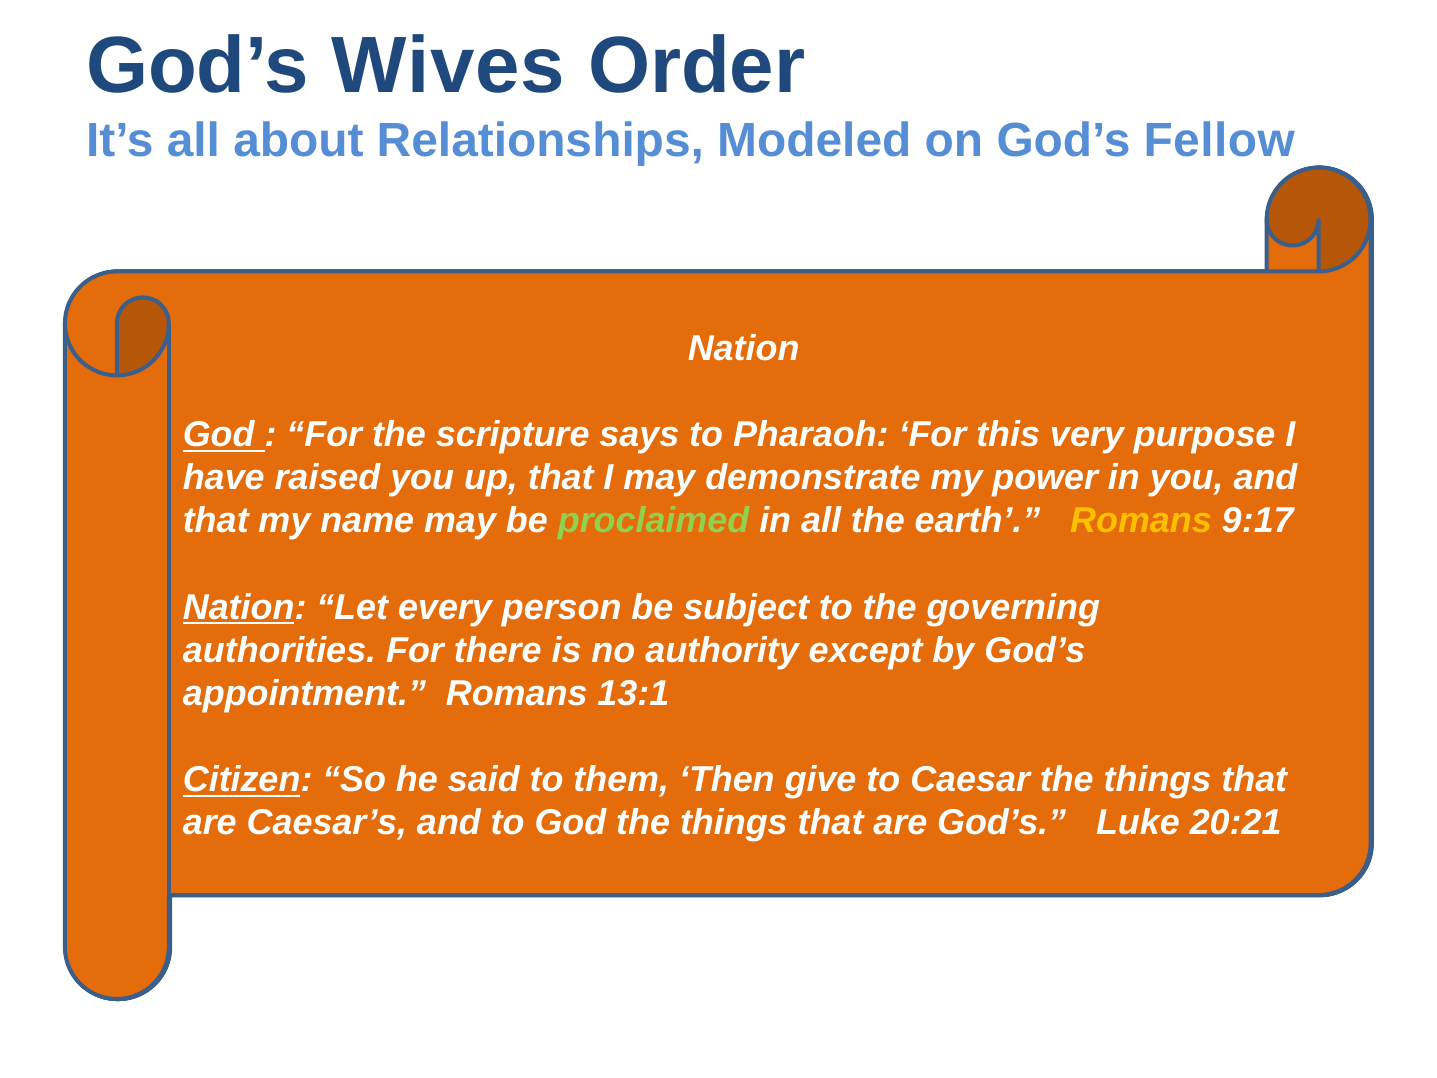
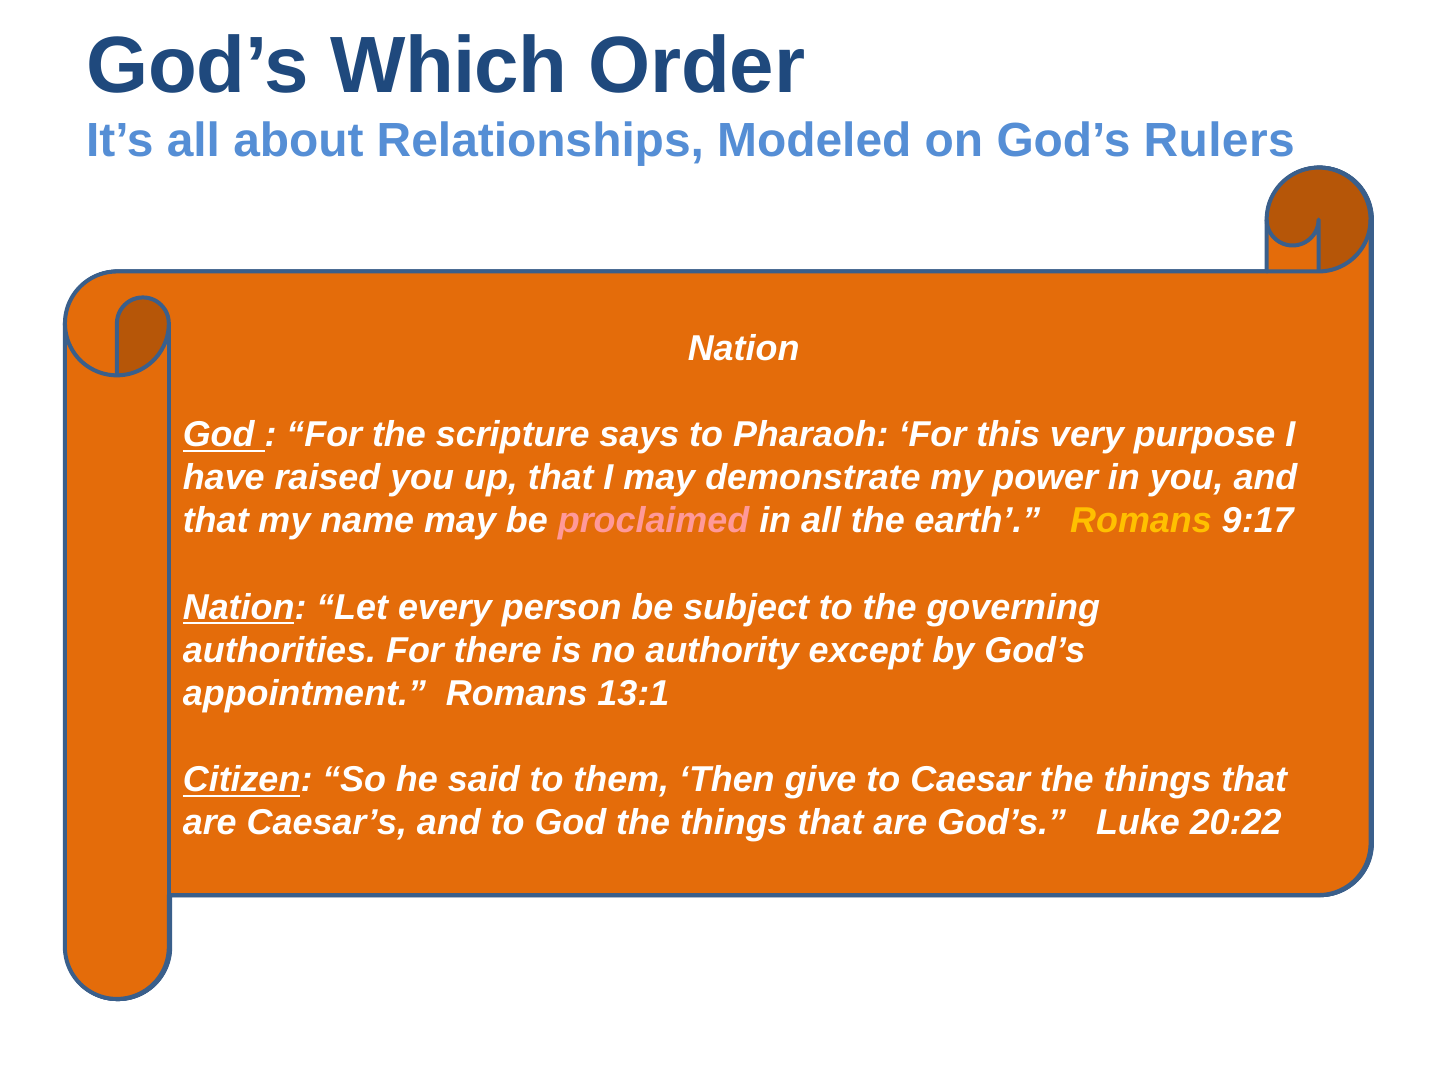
God’s Wives: Wives -> Which (449, 67)
Fellow: Fellow -> Rulers (1219, 141)
proclaimed colour: light green -> pink (654, 521)
20:21: 20:21 -> 20:22 (1236, 823)
